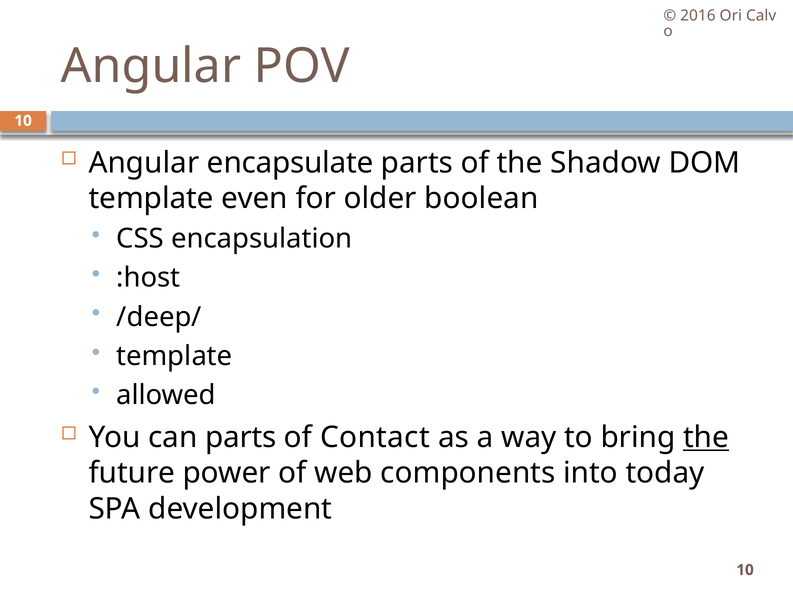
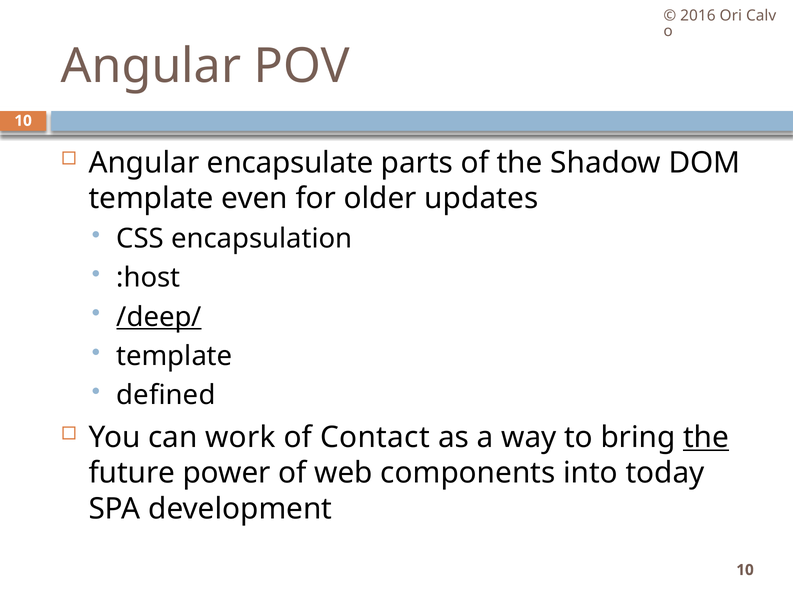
boolean: boolean -> updates (481, 198)
/deep/ underline: none -> present (159, 317)
allowed: allowed -> defined (166, 395)
can parts: parts -> work (240, 437)
